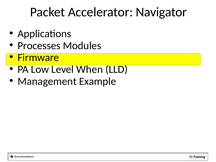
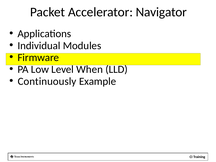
Processes: Processes -> Individual (39, 46)
Management: Management -> Continuously (47, 81)
